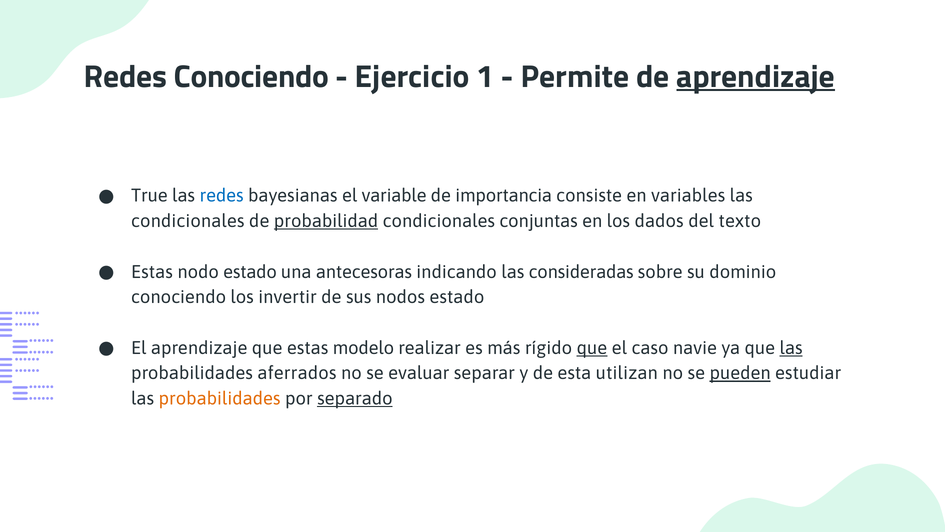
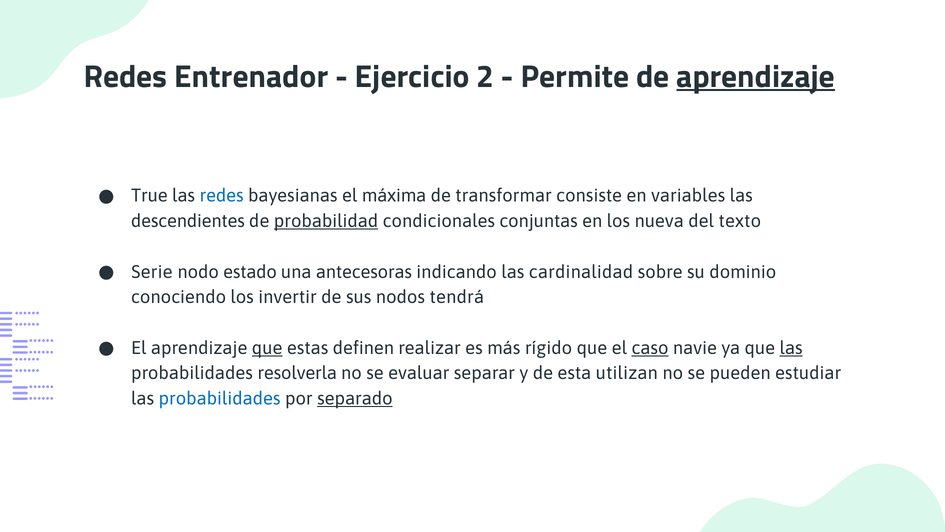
Redes Conociendo: Conociendo -> Entrenador (251, 77)
1: 1 -> 2 (485, 77)
variable: variable -> máxima (394, 196)
importancia: importancia -> transformar (504, 196)
condicionales: condicionales -> descendientes (188, 221)
dados: dados -> nueva (659, 221)
Estas: Estas -> Serie (152, 272)
consideradas: consideradas -> cardinalidad (581, 272)
nodos estado: estado -> tendrá (457, 297)
que underline: none -> present (267, 348)
modelo: modelo -> definen (363, 348)
que underline: present -> none (592, 348)
caso underline: none -> present (650, 348)
aferrados: aferrados -> resolverla (297, 373)
pueden underline: present -> none (740, 373)
probabilidades colour: orange -> blue (220, 398)
